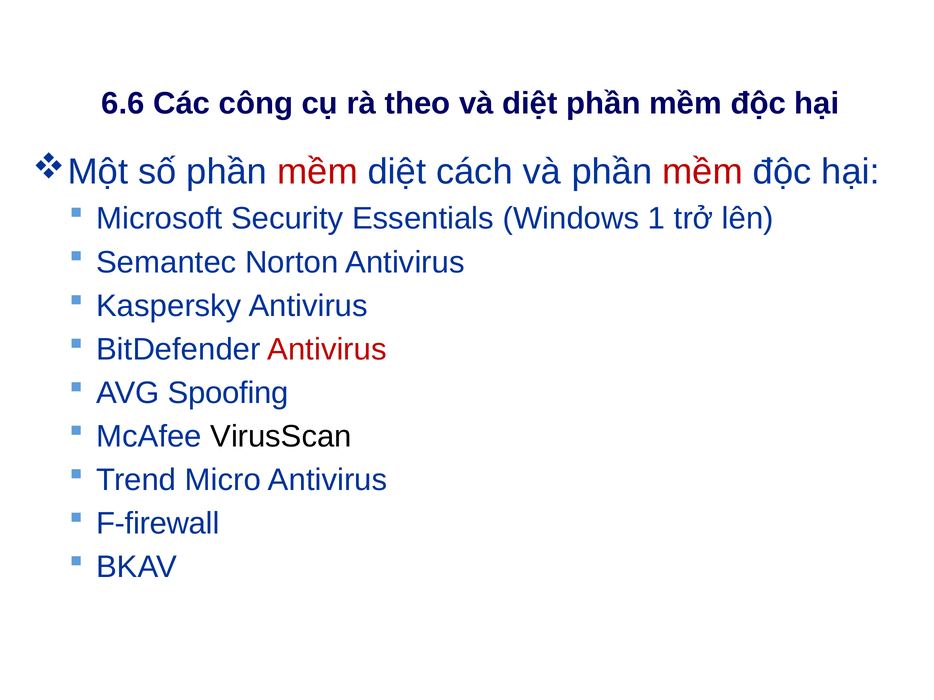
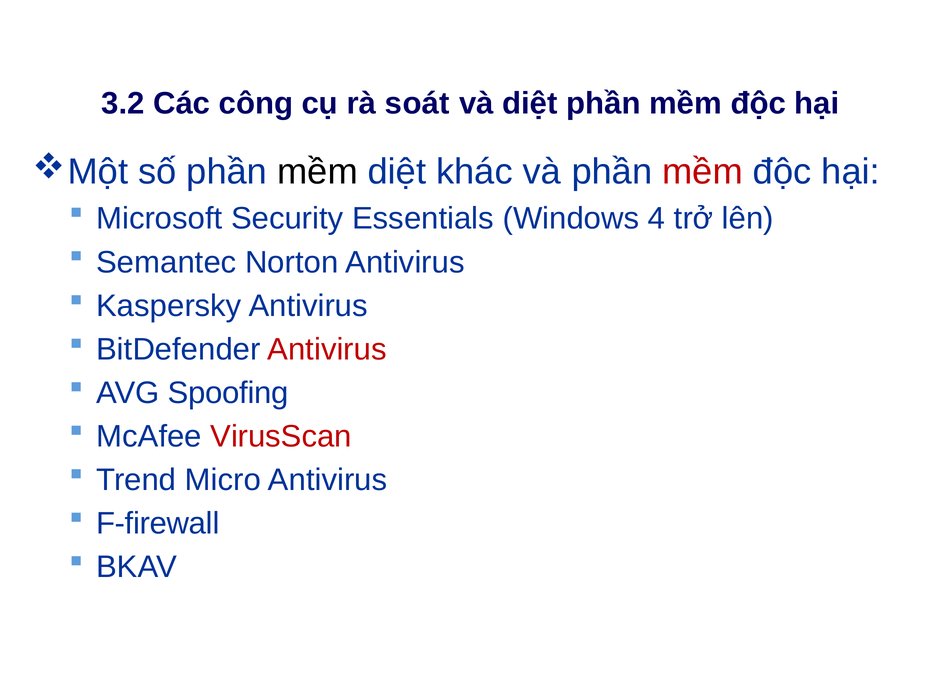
6.6: 6.6 -> 3.2 (123, 103)
theo: theo -> soát (417, 103)
mềm colour: red -> black (317, 172)
cách: cách -> khác (474, 172)
1: 1 -> 4 (657, 219)
VirusScan colour: black -> red (281, 437)
